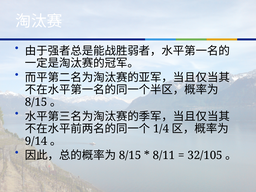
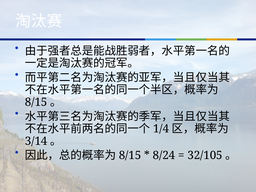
9/14: 9/14 -> 3/14 (36, 141)
8/11: 8/11 -> 8/24 (164, 155)
